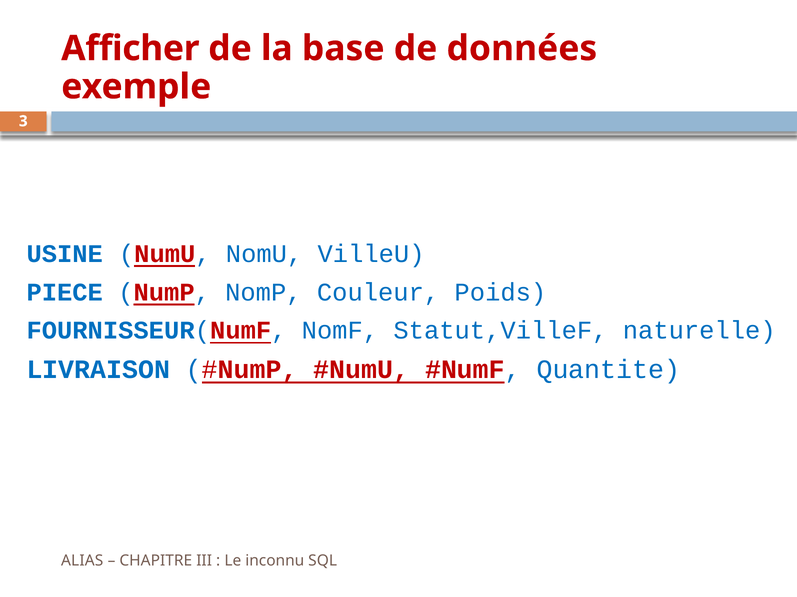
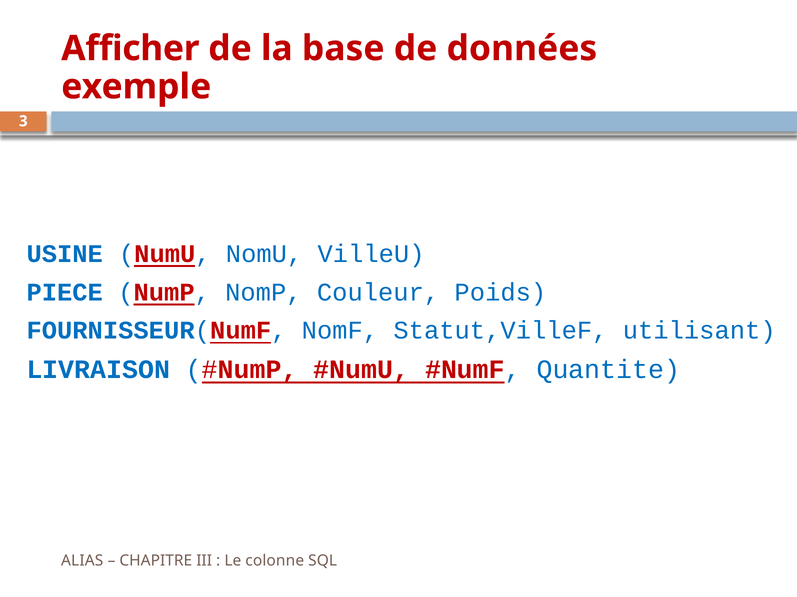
naturelle: naturelle -> utilisant (699, 331)
inconnu: inconnu -> colonne (275, 562)
